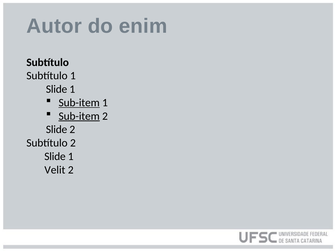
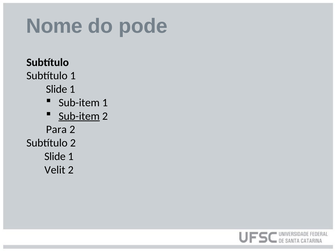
Autor: Autor -> Nome (54, 26)
enim: enim -> pode (143, 26)
Sub-item underline: present -> none (79, 103)
Slide: Slide -> Para (56, 130)
